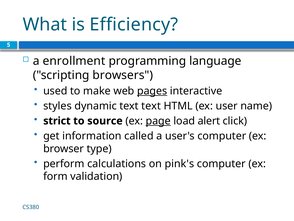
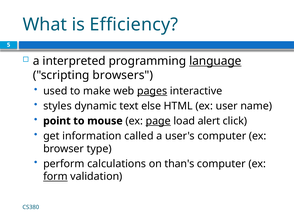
enrollment: enrollment -> interpreted (74, 61)
language underline: none -> present (215, 61)
text text: text -> else (151, 106)
strict: strict -> point (57, 121)
source: source -> mouse (105, 121)
pink's: pink's -> than's (179, 163)
form underline: none -> present (55, 176)
